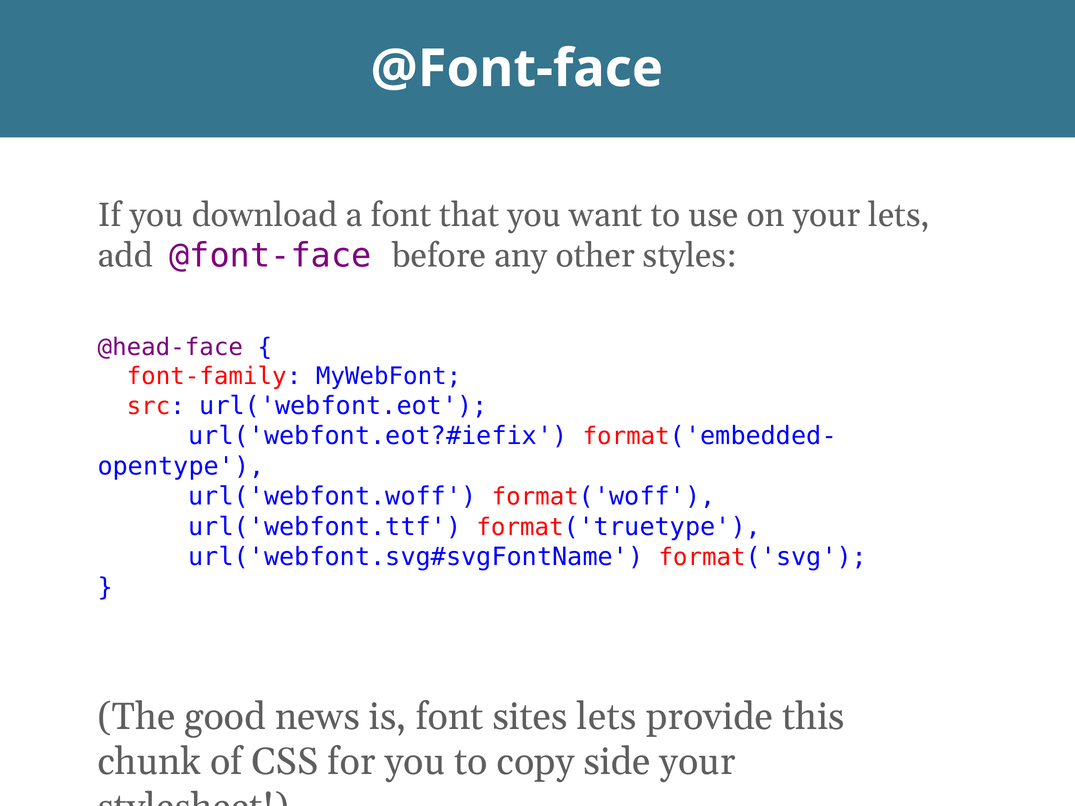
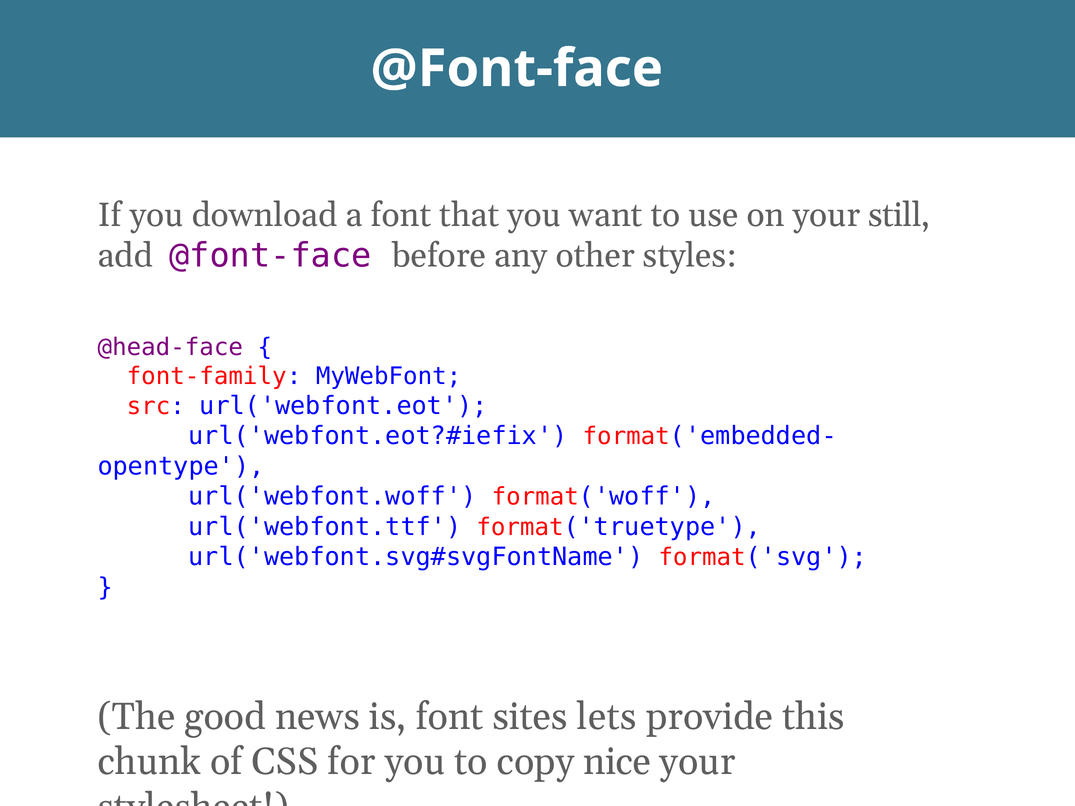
your lets: lets -> still (899, 215)
side: side -> nice (617, 762)
